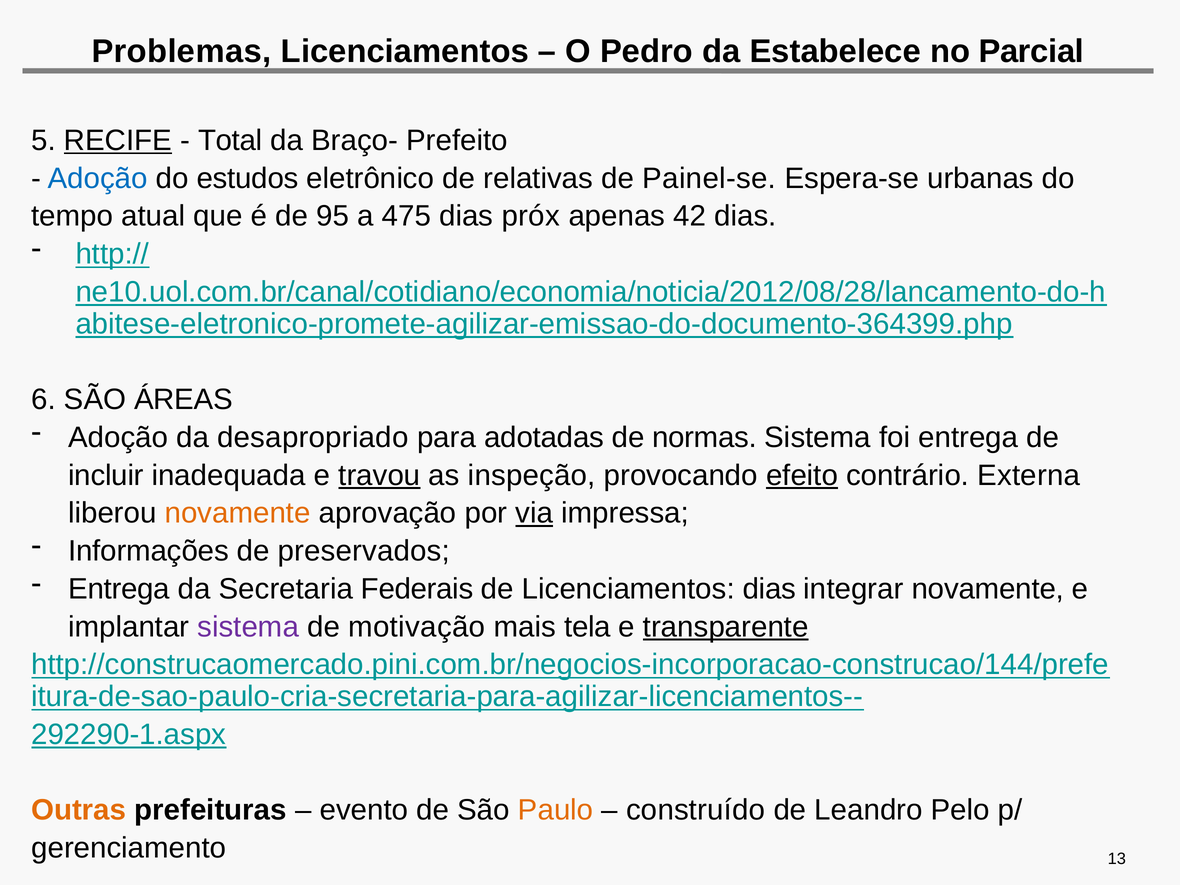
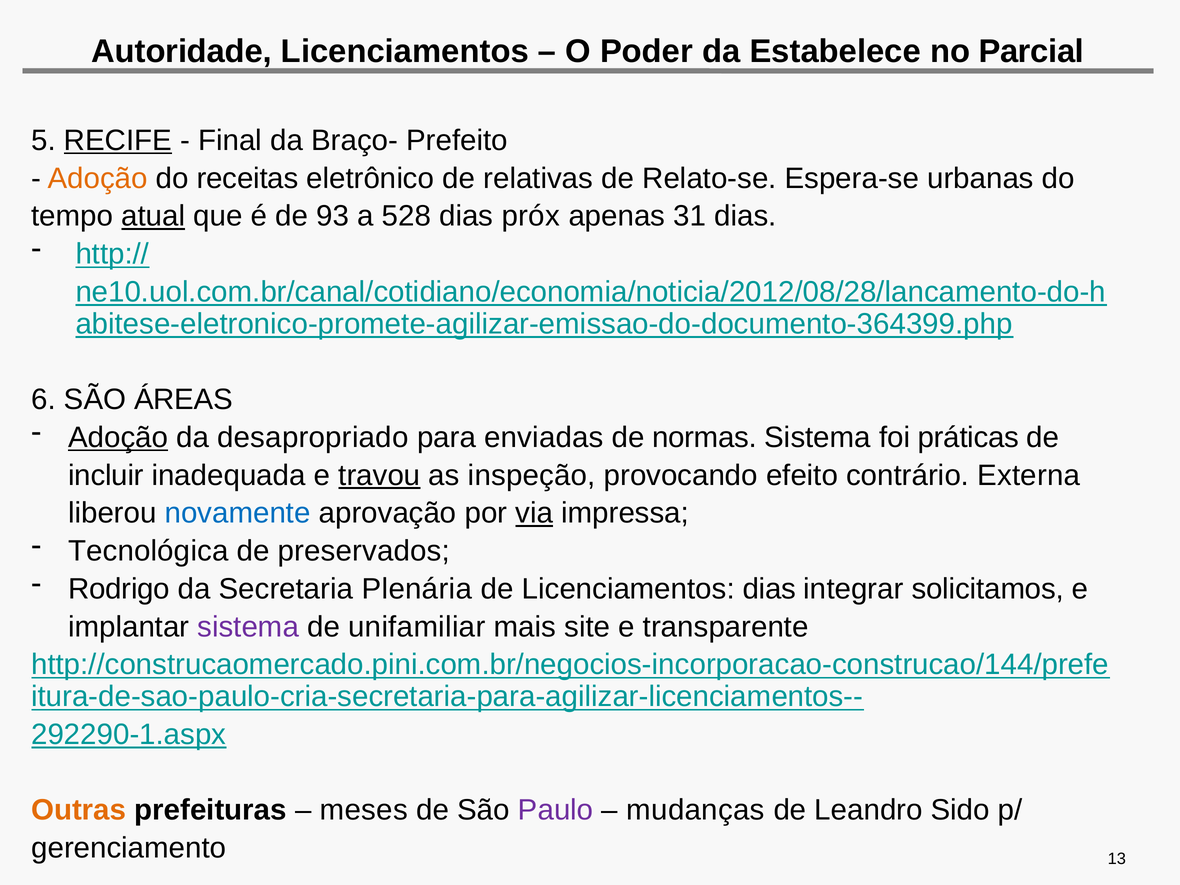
Problemas: Problemas -> Autoridade (182, 51)
Pedro: Pedro -> Poder (646, 51)
Total: Total -> Final (230, 141)
Adoção colour: blue -> orange (98, 178)
estudos: estudos -> receitas (248, 178)
Painel-se: Painel-se -> Relato-se (709, 178)
atual underline: none -> present (153, 216)
95: 95 -> 93 (333, 216)
475: 475 -> 528 (406, 216)
42: 42 -> 31 (690, 216)
Adoção underline: none -> present (118, 438)
adotadas: adotadas -> enviadas (544, 438)
foi entrega: entrega -> práticas (968, 438)
efeito underline: present -> none (802, 475)
novamente colour: orange -> blue (238, 513)
Informações: Informações -> Tecnológica (148, 551)
Entrega: Entrega -> Rodrigo (119, 589)
Federais: Federais -> Plenária (417, 589)
integrar novamente: novamente -> solicitamos (988, 589)
motivação: motivação -> unifamiliar (417, 627)
tela: tela -> site (587, 627)
transparente underline: present -> none (726, 627)
evento: evento -> meses (364, 810)
Paulo colour: orange -> purple (556, 810)
construído: construído -> mudanças (696, 810)
Pelo: Pelo -> Sido (960, 810)
